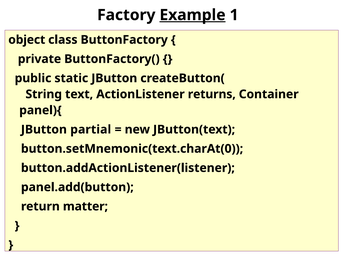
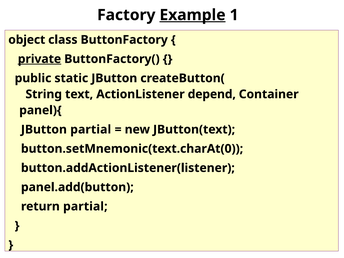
private underline: none -> present (39, 59)
returns: returns -> depend (212, 94)
return matter: matter -> partial (85, 206)
